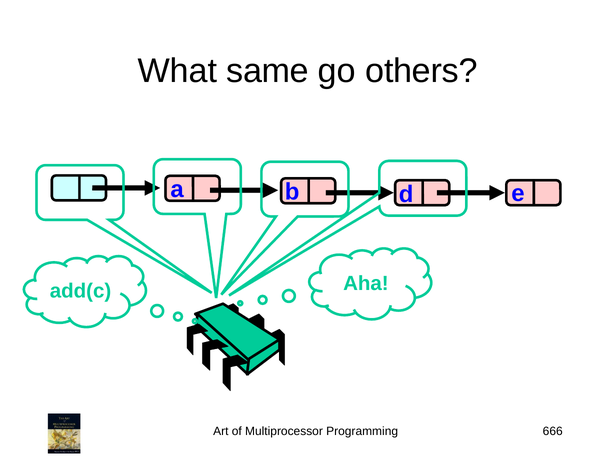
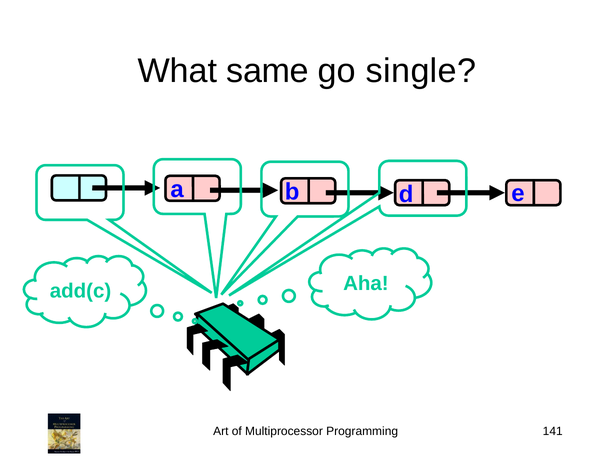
others: others -> single (421, 71)
666: 666 -> 141 (553, 431)
